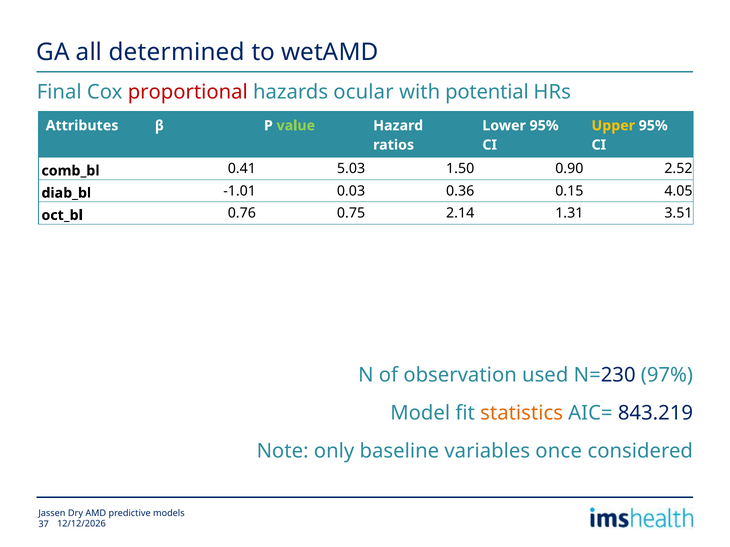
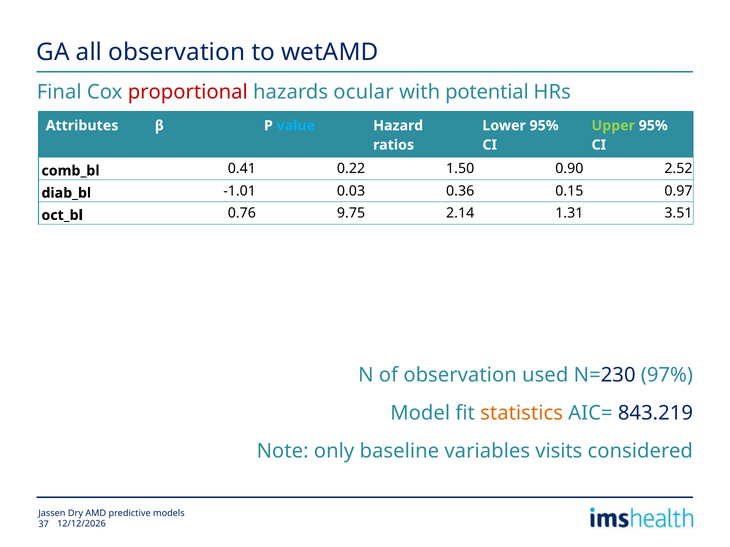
all determined: determined -> observation (177, 52)
value colour: light green -> light blue (296, 126)
Upper colour: yellow -> light green (613, 126)
5.03: 5.03 -> 0.22 (351, 169)
4.05: 4.05 -> 0.97 (679, 191)
0.75: 0.75 -> 9.75 (351, 213)
once: once -> visits (559, 451)
